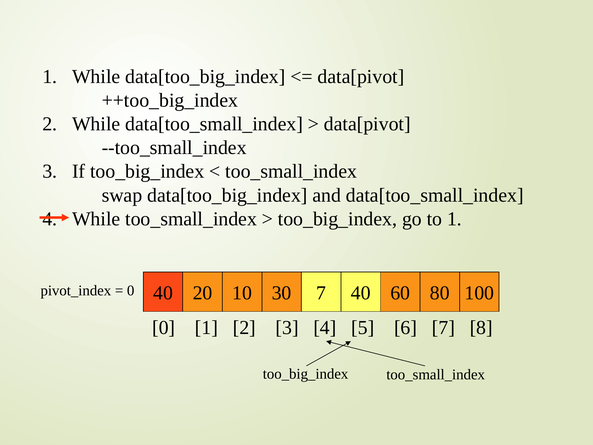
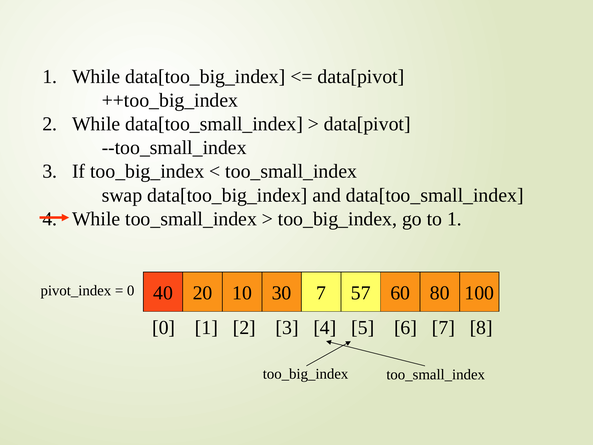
7 40: 40 -> 57 (361, 293)
